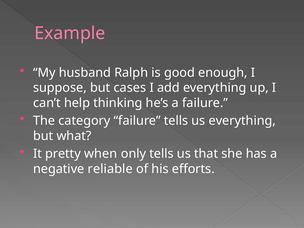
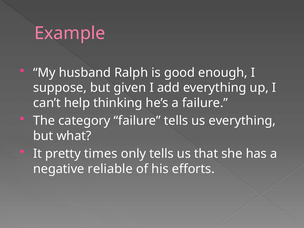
cases: cases -> given (130, 88)
when: when -> times (101, 154)
